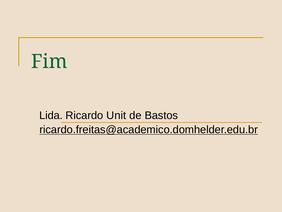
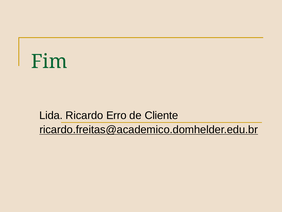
Unit: Unit -> Erro (116, 115)
Bastos: Bastos -> Cliente (161, 115)
